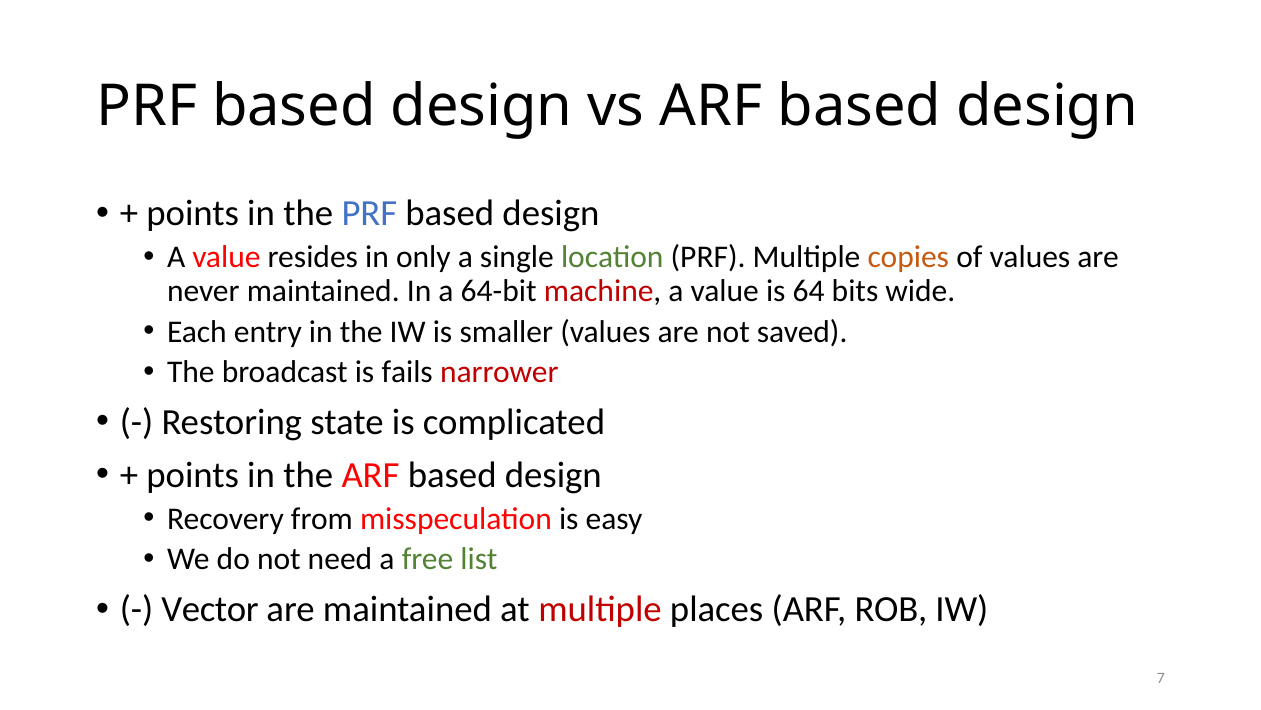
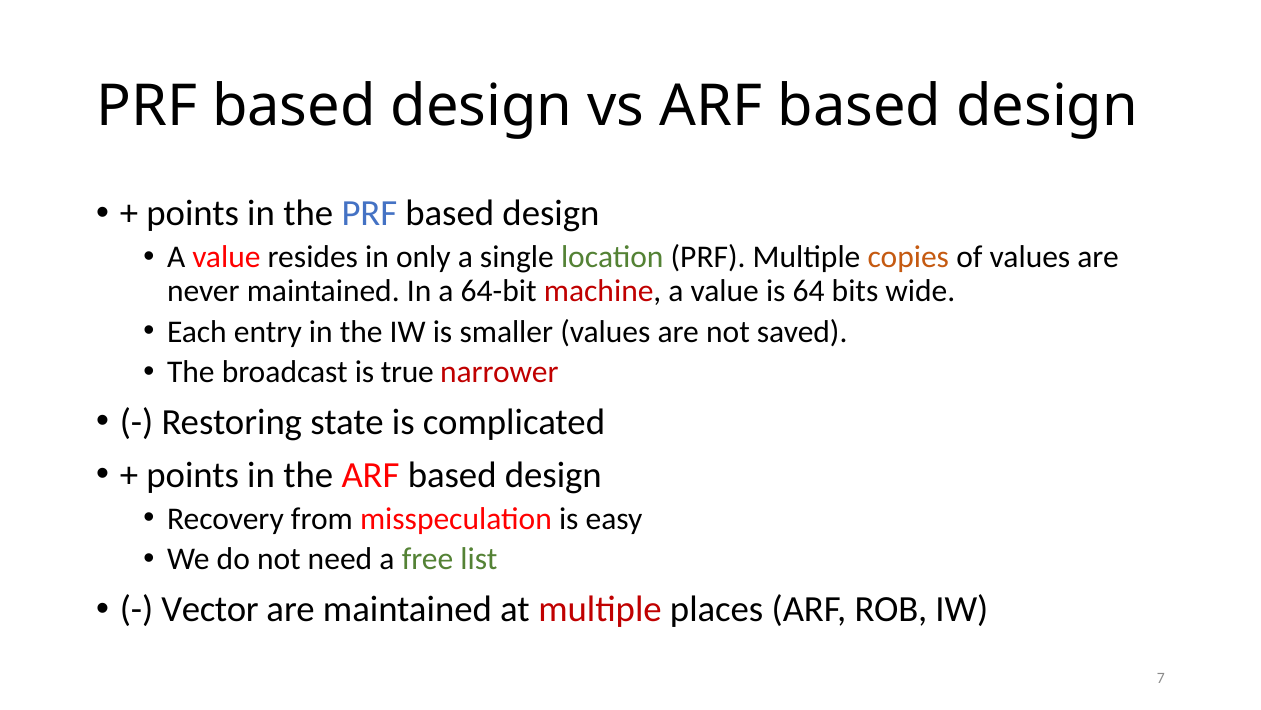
fails: fails -> true (407, 372)
